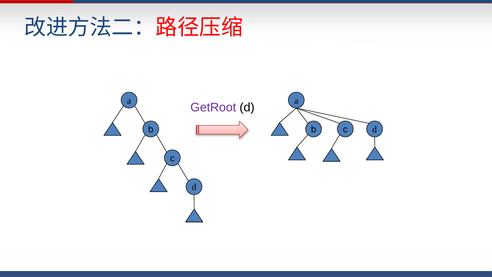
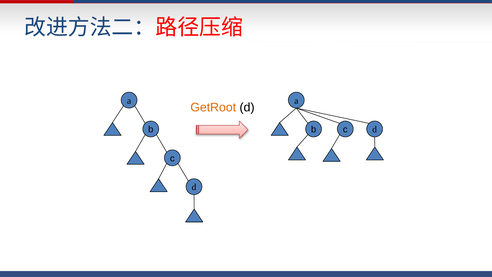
GetRoot colour: purple -> orange (213, 107)
